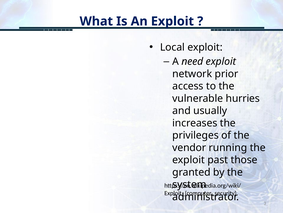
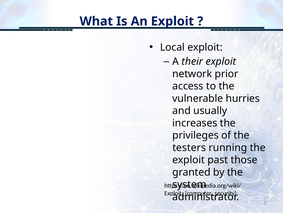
need: need -> their (192, 61)
vendor: vendor -> testers (189, 147)
